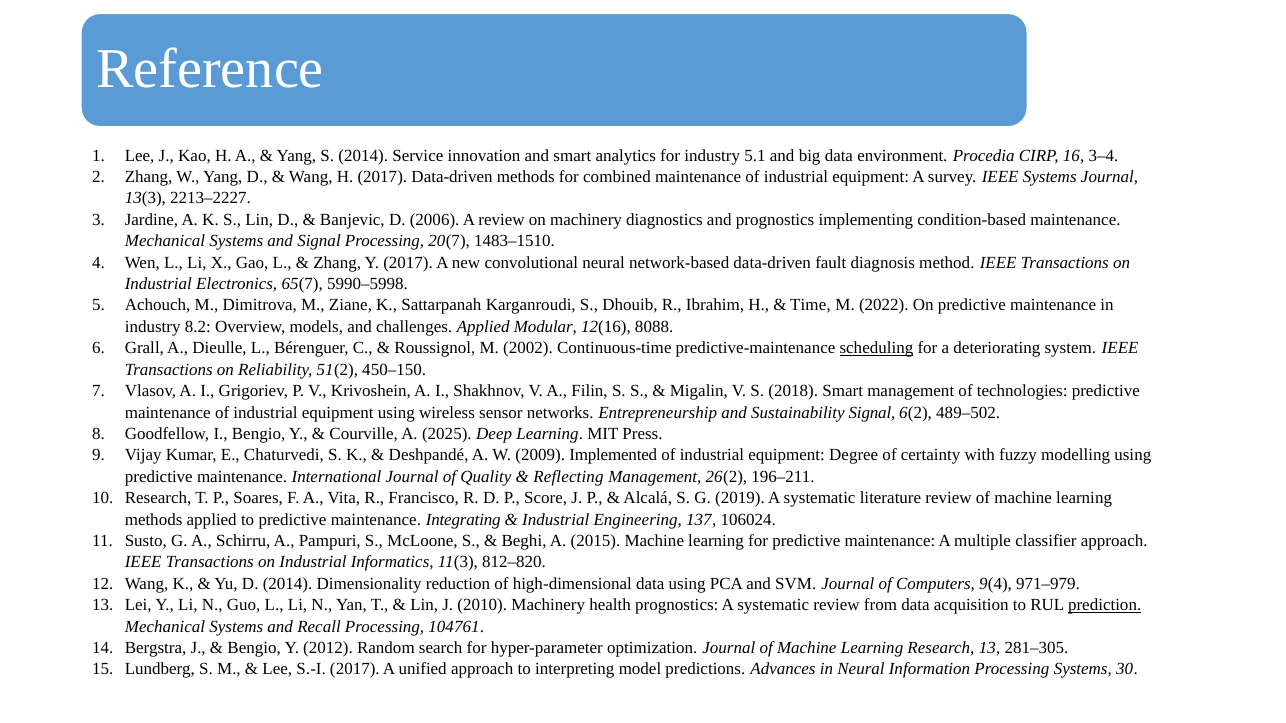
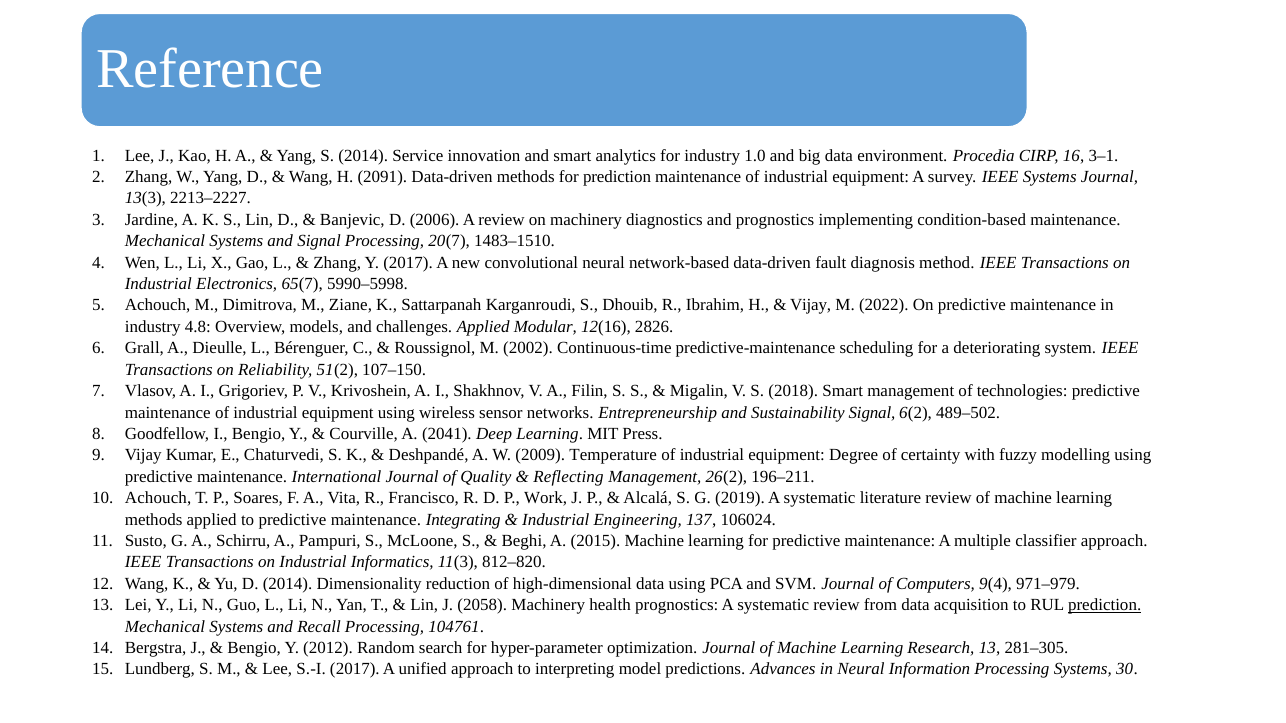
5.1: 5.1 -> 1.0 (755, 156)
3–4: 3–4 -> 3–1 (1103, 156)
H 2017: 2017 -> 2091 (382, 177)
for combined: combined -> prediction (617, 177)
Time: Time -> Vijay (811, 306)
8.2: 8.2 -> 4.8 (198, 327)
8088: 8088 -> 2826 (654, 327)
scheduling underline: present -> none (876, 348)
450–150: 450–150 -> 107–150 (394, 370)
2025: 2025 -> 2041 (447, 434)
Implemented: Implemented -> Temperature (613, 455)
Research: Research -> Achouch (158, 498)
Score: Score -> Work (546, 498)
2010: 2010 -> 2058 (482, 605)
